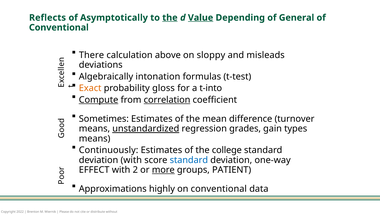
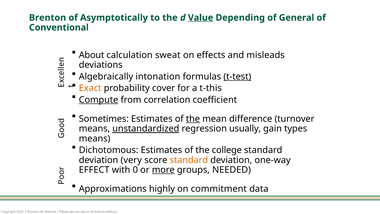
Reflects: Reflects -> Brenton (48, 18)
the underline: present -> none (170, 18)
There: There -> About (92, 55)
above: above -> sweat (168, 55)
sloppy: sloppy -> effects (211, 55)
t-test underline: none -> present (237, 76)
gloss: gloss -> cover (164, 88)
t-into: t-into -> t-this (211, 88)
correlation underline: present -> none (167, 100)
the underline: none -> present (193, 119)
grades: grades -> usually (245, 129)
Continuously: Continuously -> Dichotomous (109, 150)
deviation with: with -> very (131, 160)
standard colour: blue -> orange (189, 160)
2: 2 -> 0 (135, 170)
PATIENT: PATIENT -> NEEDED (232, 170)
on conventional: conventional -> commitment (219, 189)
